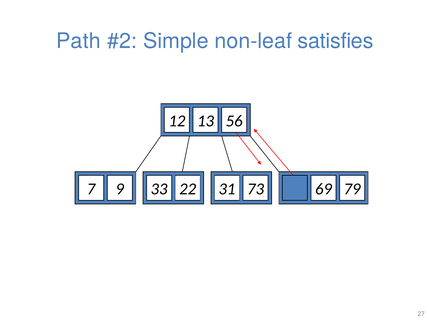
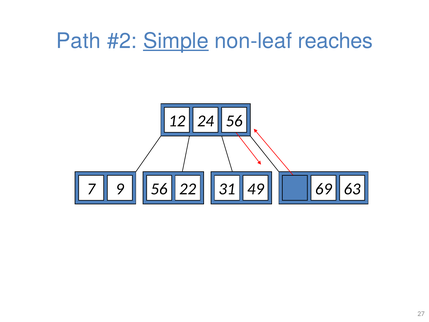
Simple underline: none -> present (176, 41)
satisfies: satisfies -> reaches (336, 41)
13: 13 -> 24 (206, 121)
9 33: 33 -> 56 (159, 189)
73: 73 -> 49 (256, 189)
79: 79 -> 63 (352, 189)
